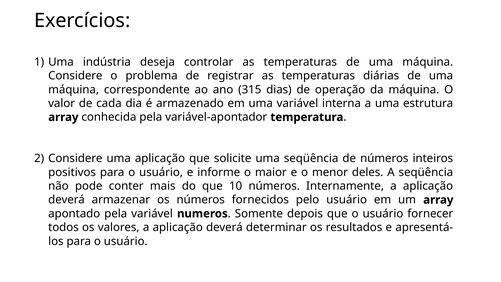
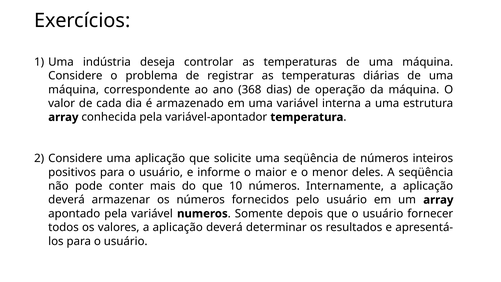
315: 315 -> 368 (250, 90)
